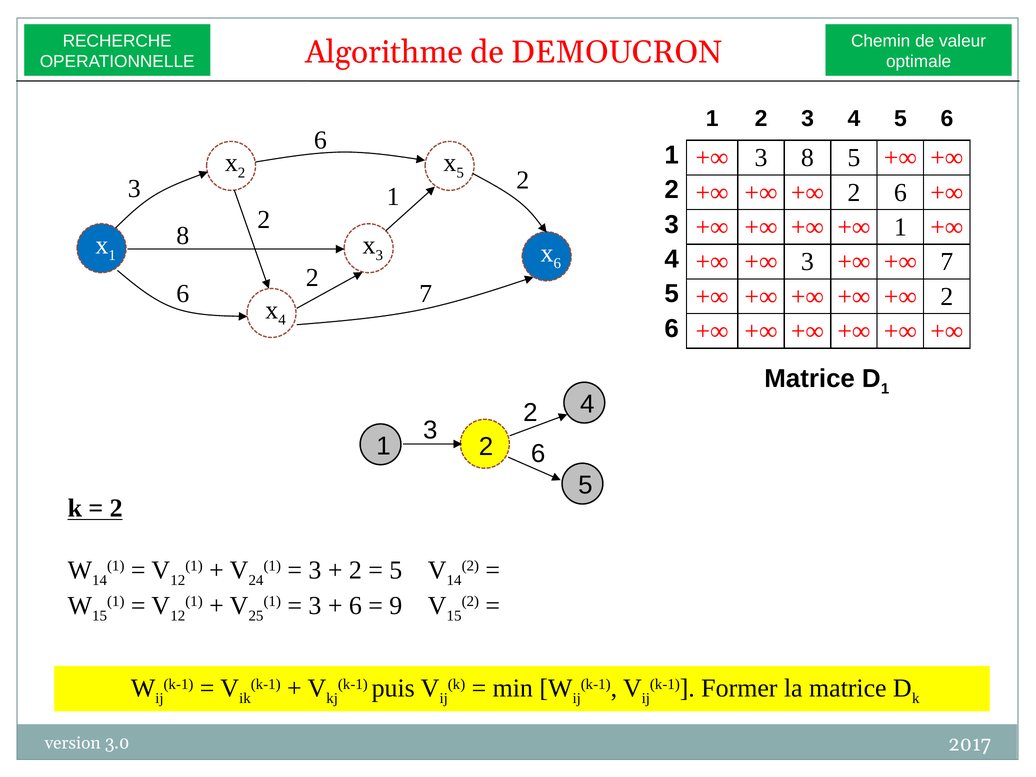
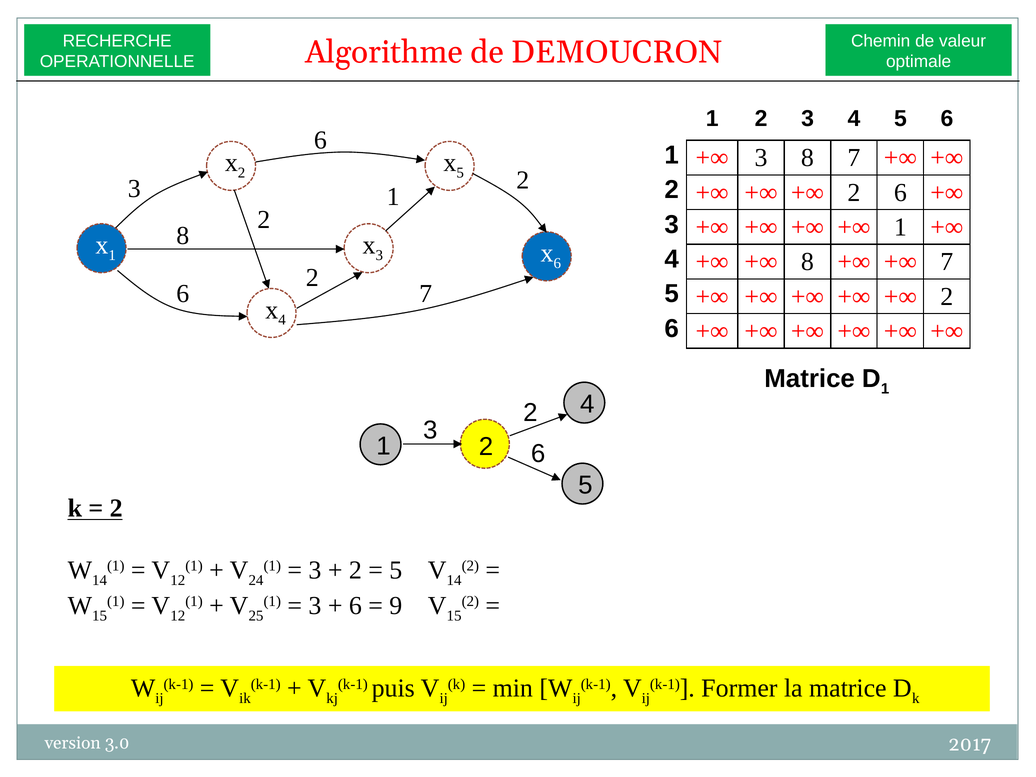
8 5: 5 -> 7 (854, 158)
3: 3 -> 8 (807, 262)
